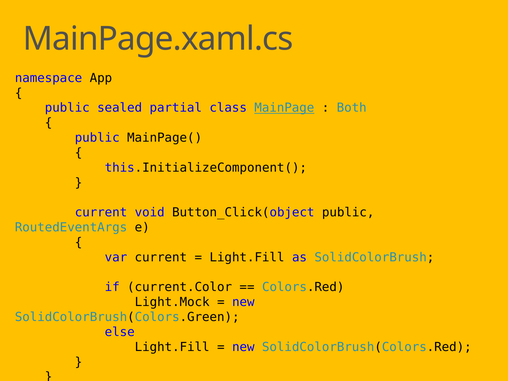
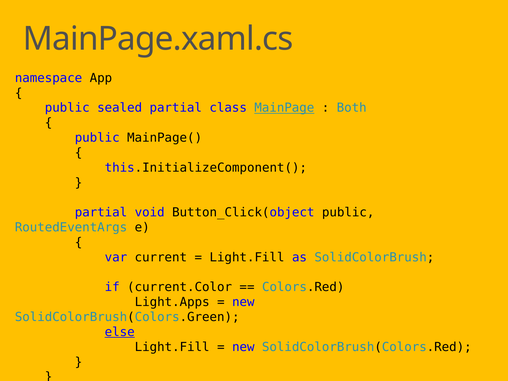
current: current -> partial (101, 212)
Light.Mock: Light.Mock -> Light.Apps (172, 302)
else underline: none -> present (120, 332)
